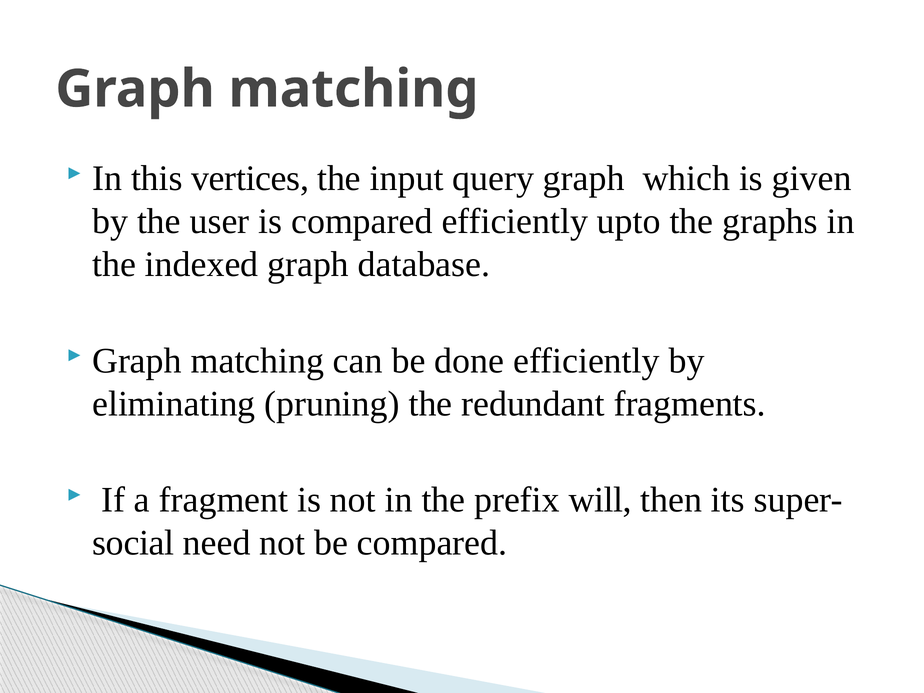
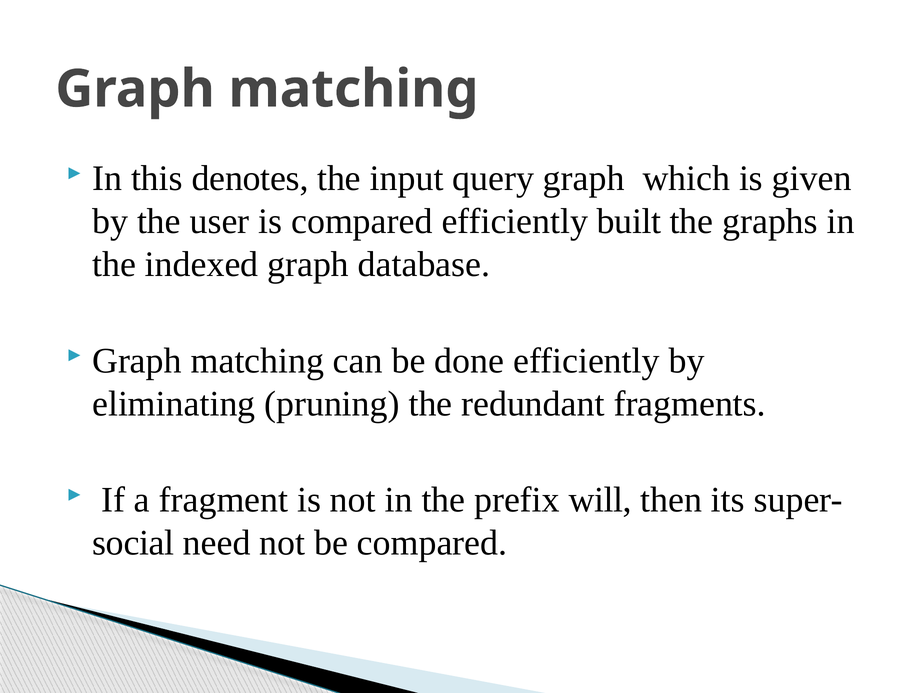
vertices: vertices -> denotes (250, 178)
upto: upto -> built (629, 221)
